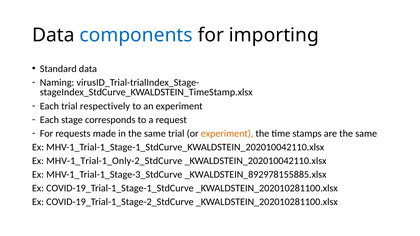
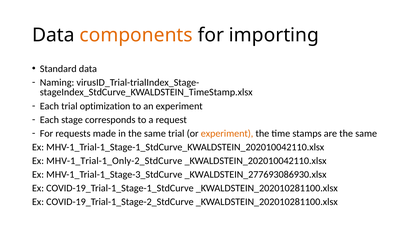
components colour: blue -> orange (136, 35)
respectively: respectively -> optimization (105, 106)
_KWALDSTEIN_892978155885.xlsx: _KWALDSTEIN_892978155885.xlsx -> _KWALDSTEIN_277693086930.xlsx (256, 175)
